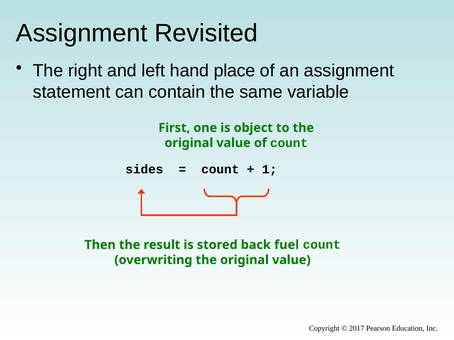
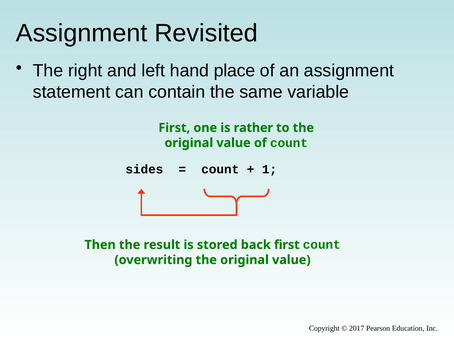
object: object -> rather (253, 128)
back fuel: fuel -> first (287, 245)
